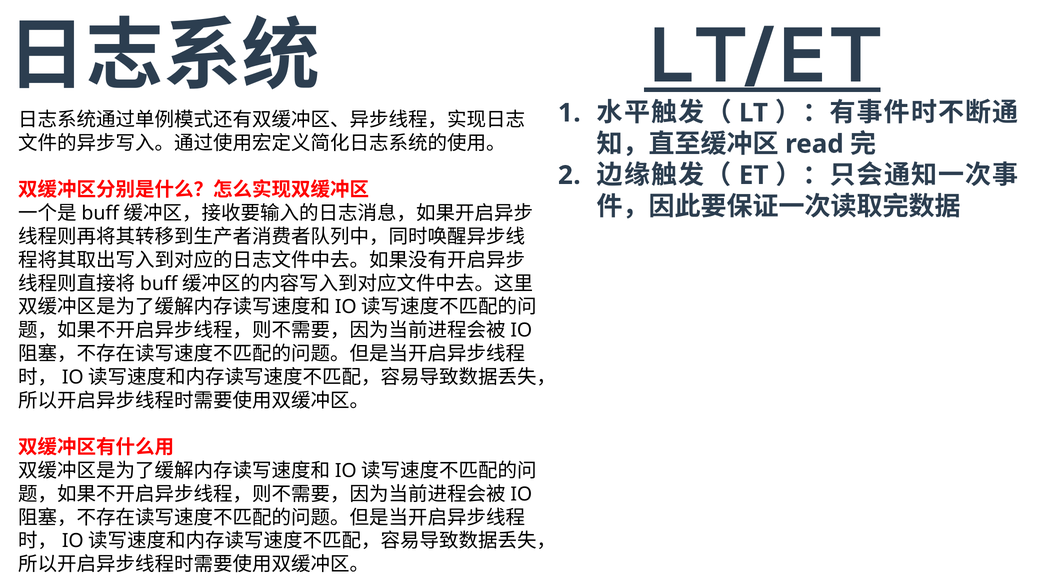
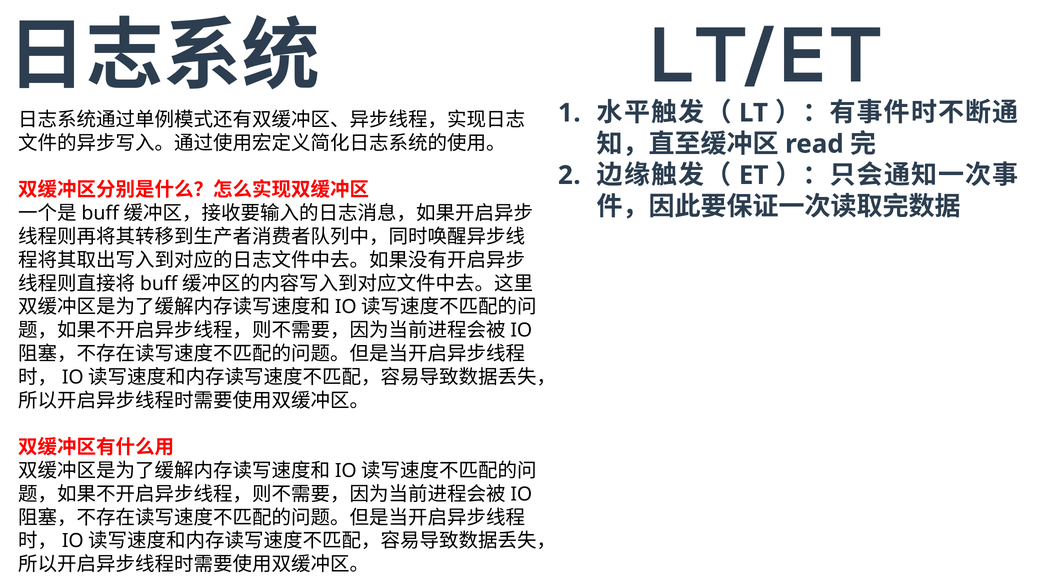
LT/ET underline: present -> none (762, 56)
